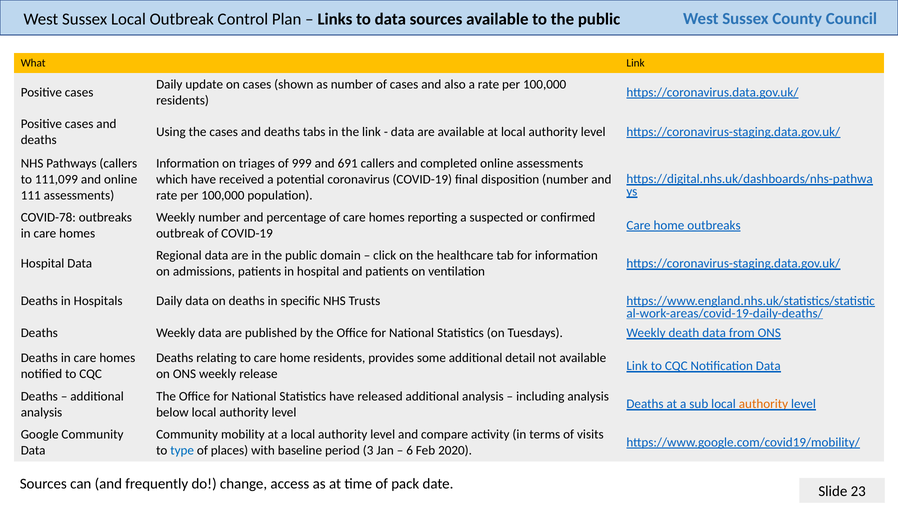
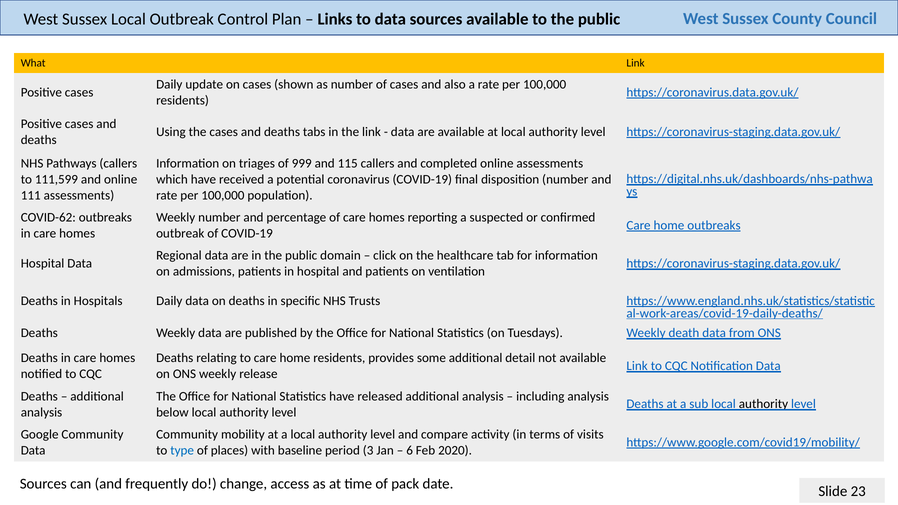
691: 691 -> 115 (348, 164)
111,099: 111,099 -> 111,599 (56, 179)
COVID-78: COVID-78 -> COVID-62 (48, 217)
authority colour: orange -> black (763, 404)
